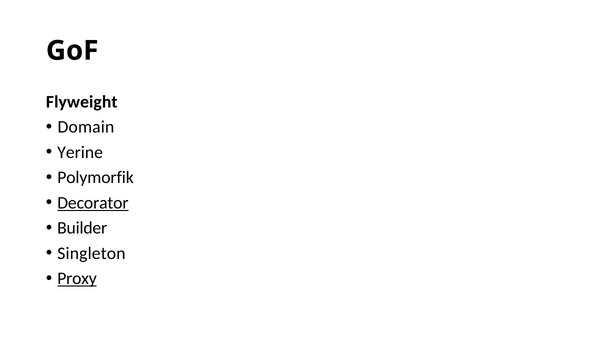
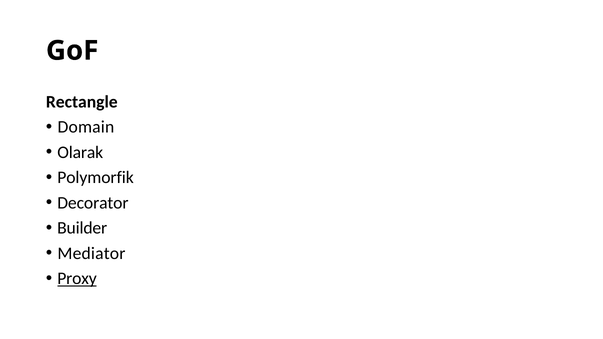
Flyweight: Flyweight -> Rectangle (82, 102)
Yerine: Yerine -> Olarak (80, 152)
Decorator underline: present -> none (93, 203)
Singleton: Singleton -> Mediator (91, 253)
